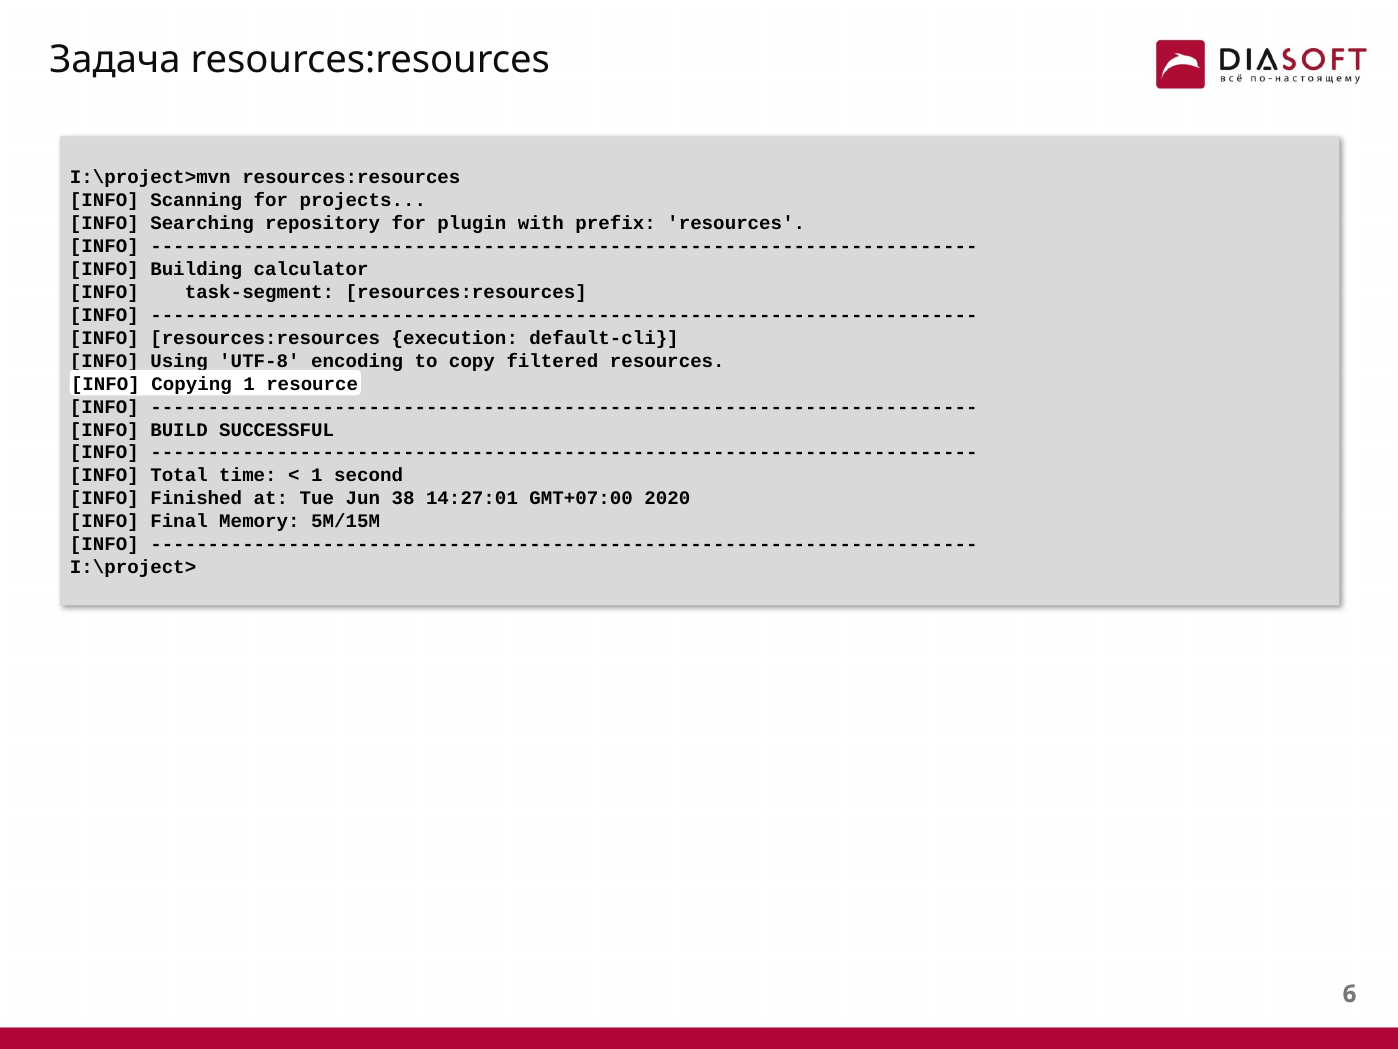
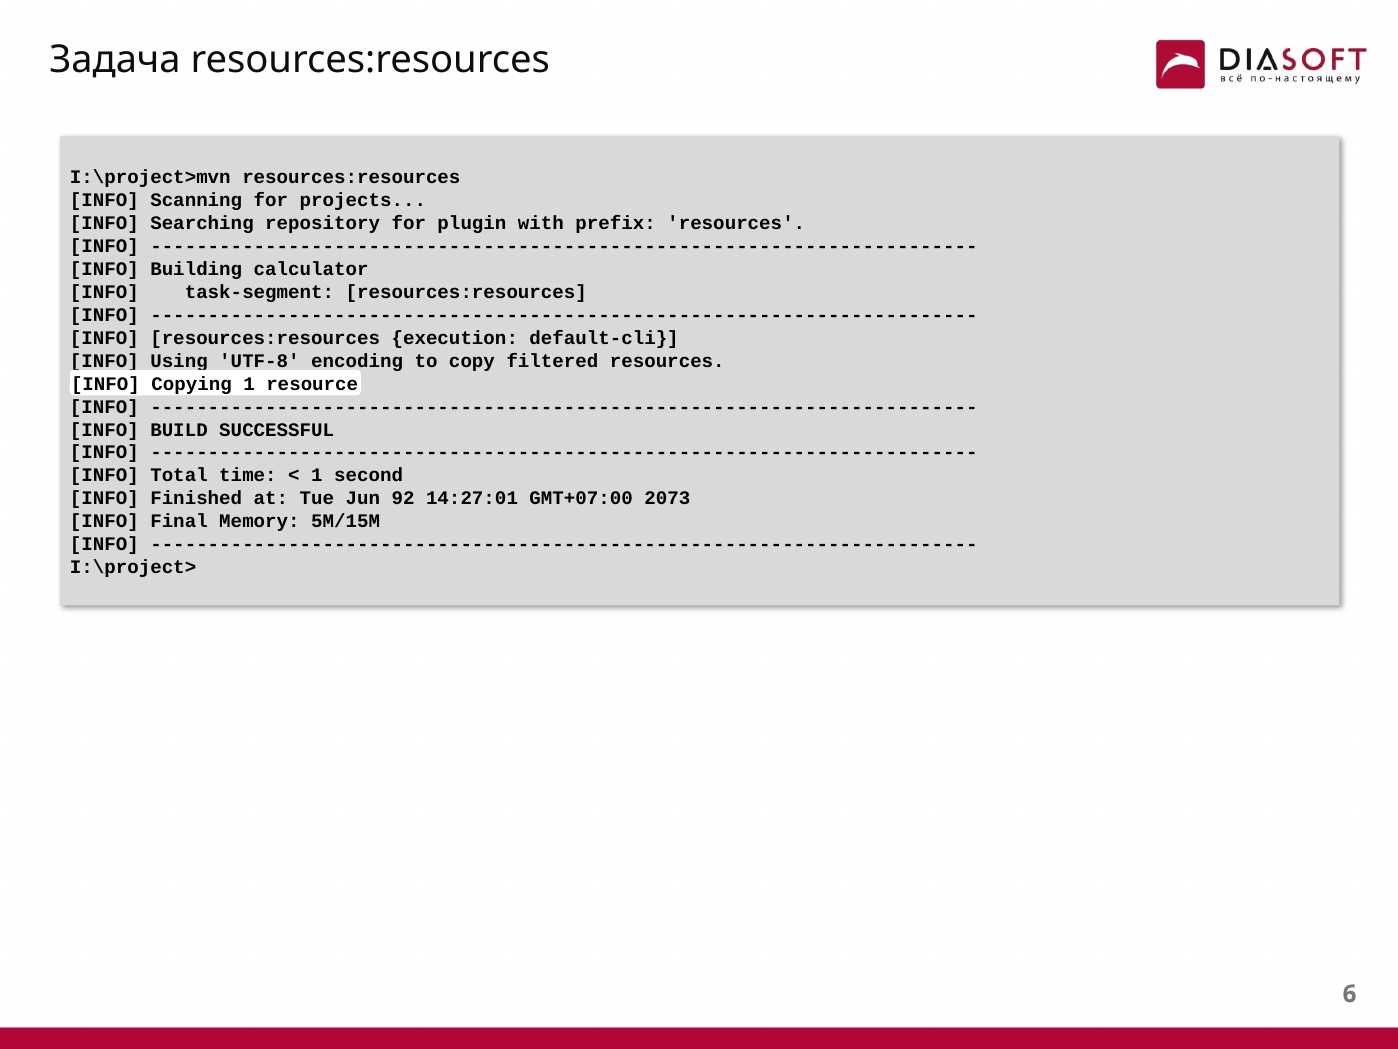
38: 38 -> 92 (403, 498)
2020: 2020 -> 2073 (667, 498)
